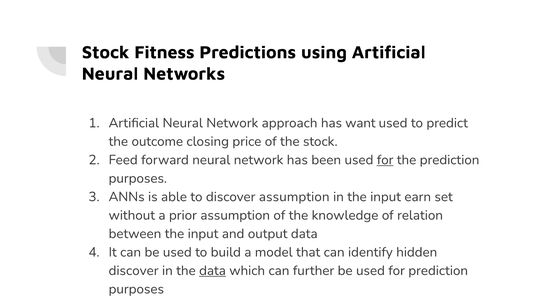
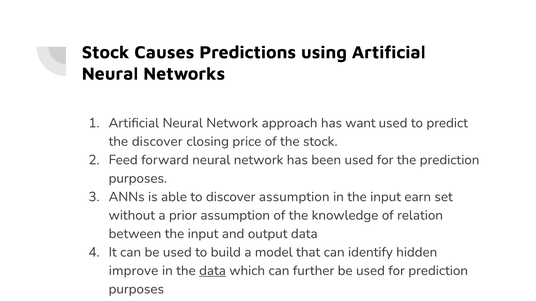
Fitness: Fitness -> Causes (164, 52)
the outcome: outcome -> discover (157, 142)
for underline: present -> none (385, 160)
discover: discover -> improve (134, 271)
